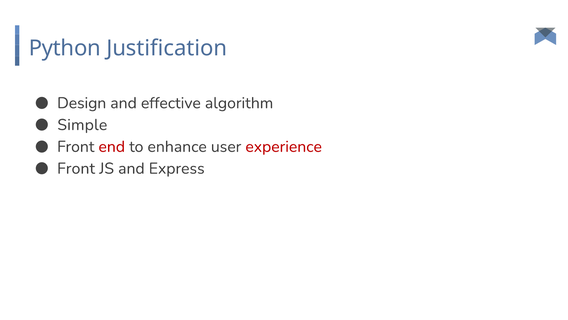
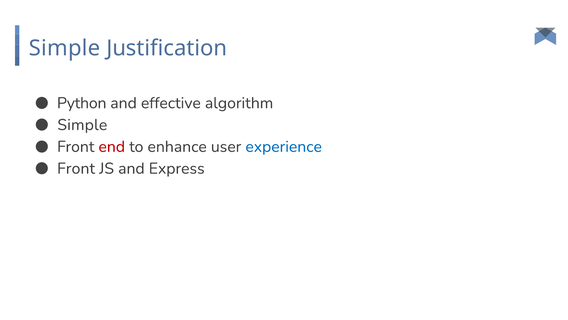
Python: Python -> Simple (65, 48)
Design: Design -> Python (82, 103)
experience colour: red -> blue (284, 146)
